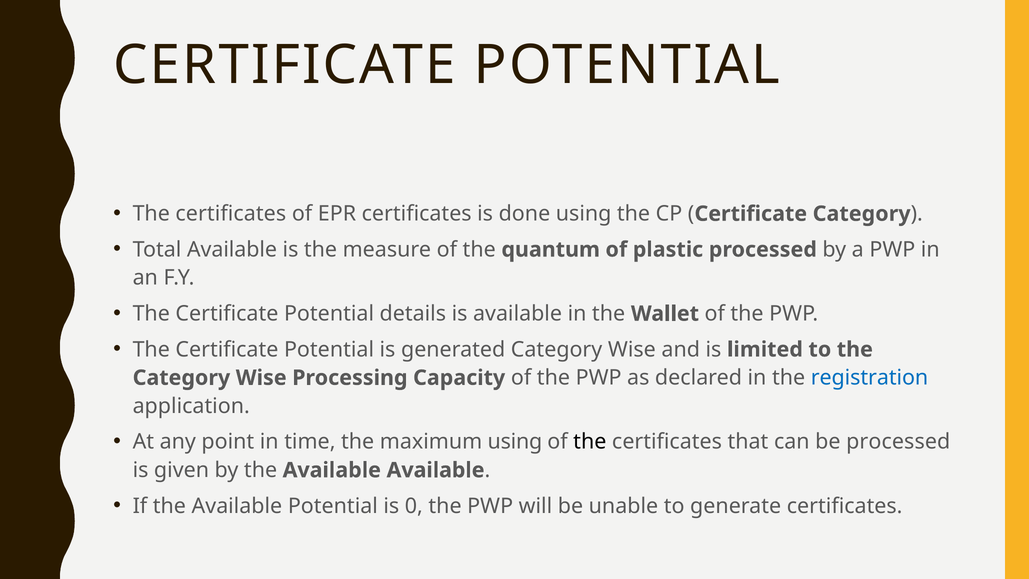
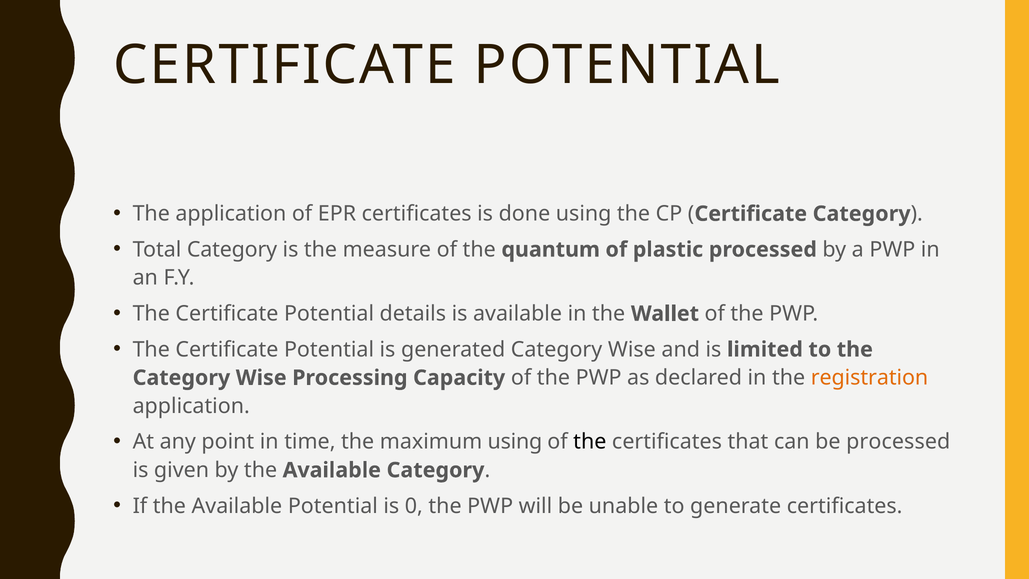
certificates: certificates -> application (231, 214)
Total Available: Available -> Category (232, 250)
registration colour: blue -> orange (869, 378)
Available Available: Available -> Category (435, 470)
